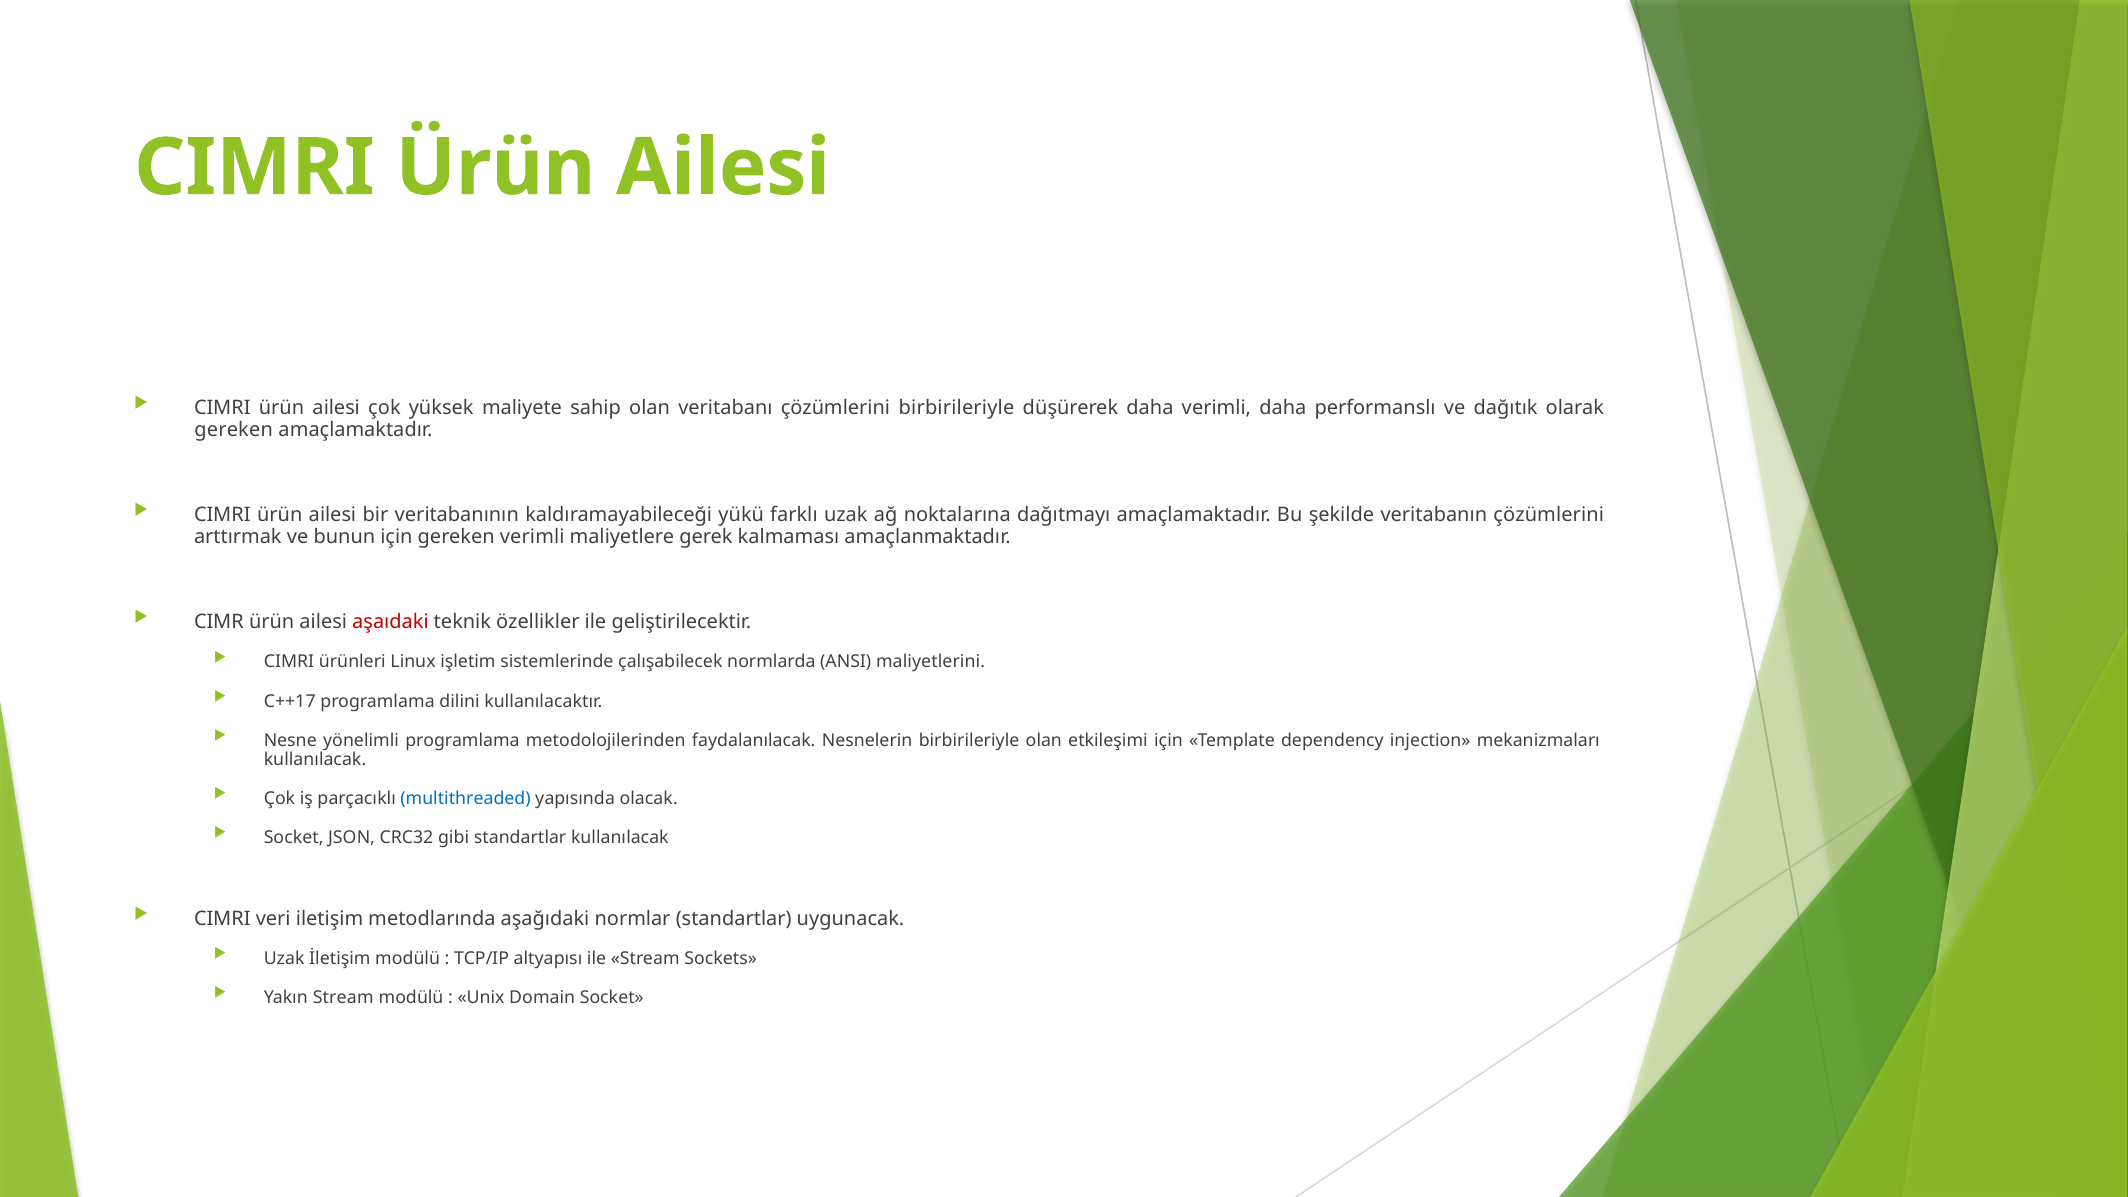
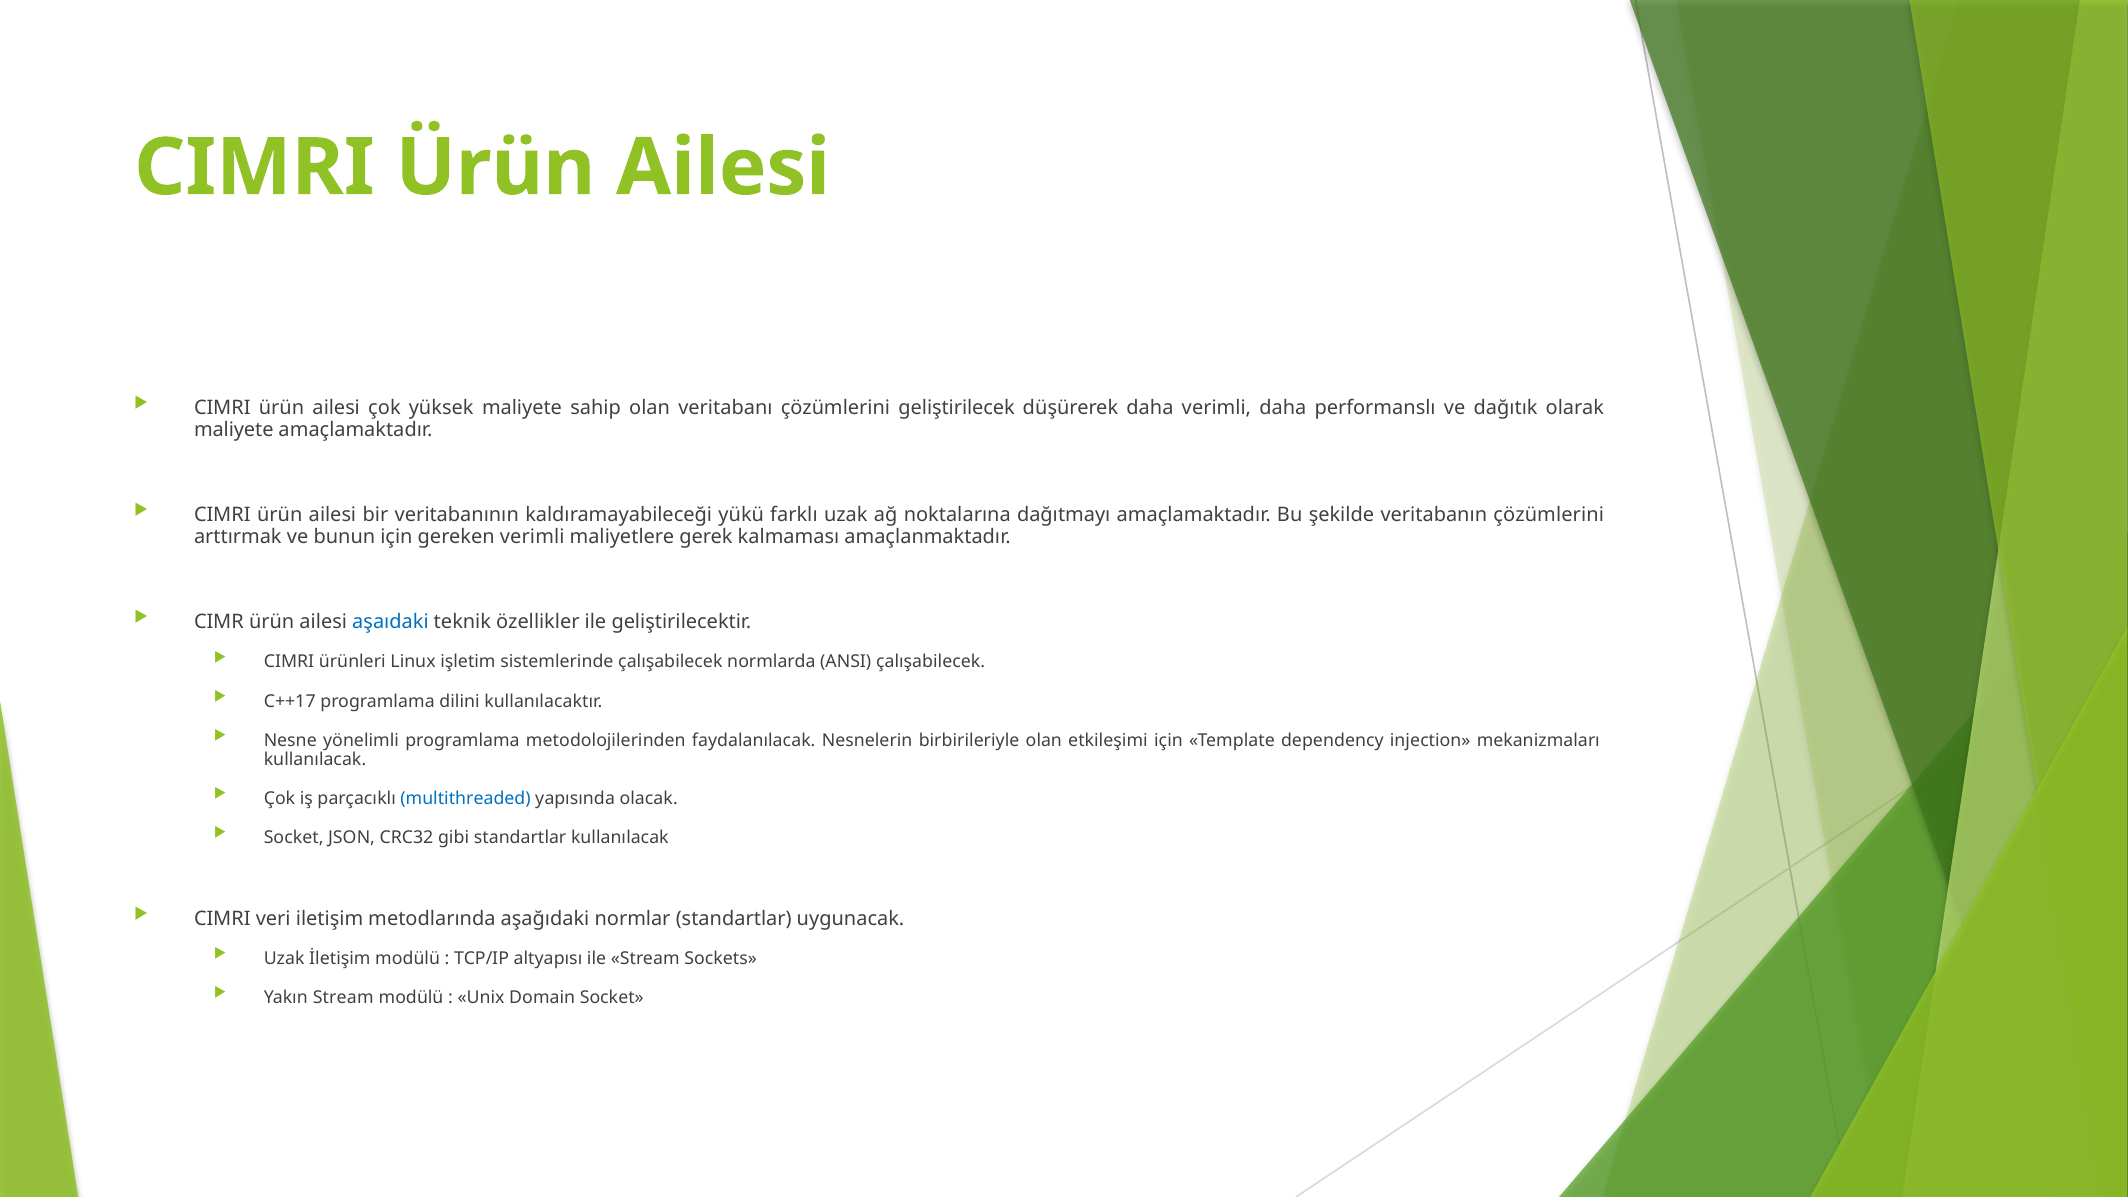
çözümlerini birbirileriyle: birbirileriyle -> geliştirilecek (957, 408)
gereken: gereken -> maliyete (234, 430)
aşaıdaki colour: red -> blue (390, 622)
ANSI maliyetlerini: maliyetlerini -> çalışabilecek (931, 662)
